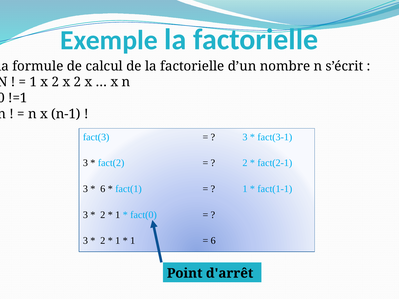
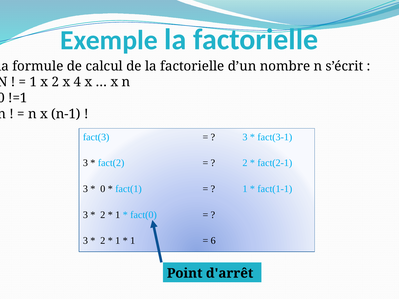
2 x 2: 2 -> 4 (77, 82)
6: 6 -> 0 (103, 189)
